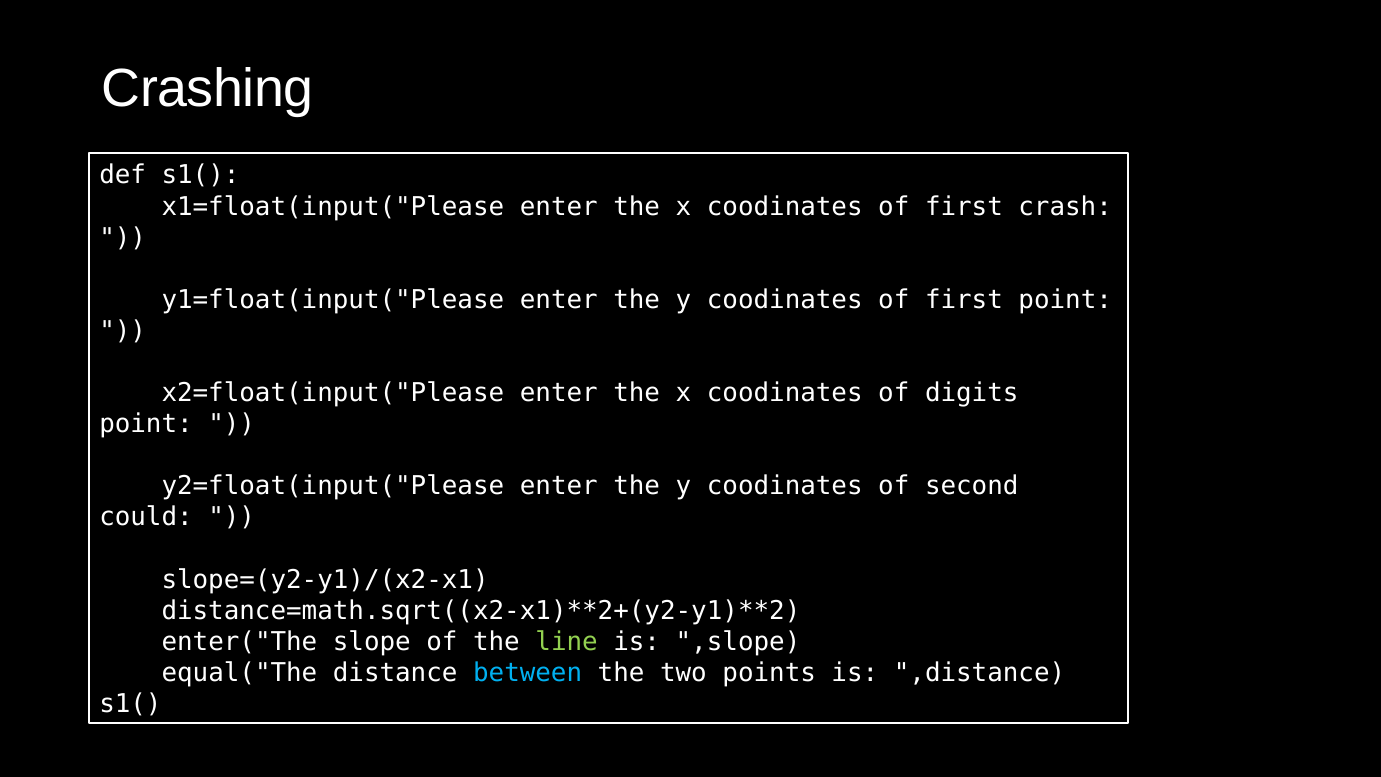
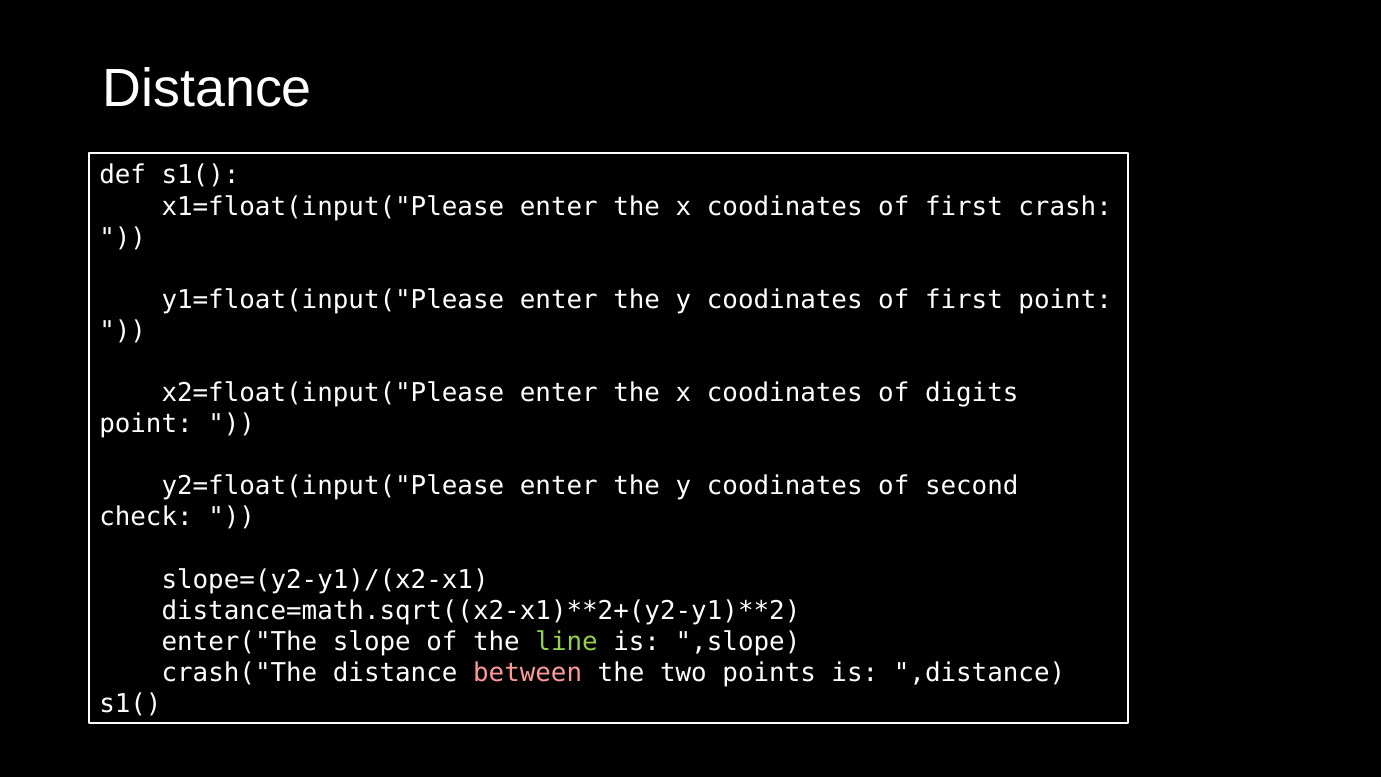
Crashing: Crashing -> Distance (207, 89)
could: could -> check (146, 517)
equal("The: equal("The -> crash("The (239, 673)
between colour: light blue -> pink (528, 673)
